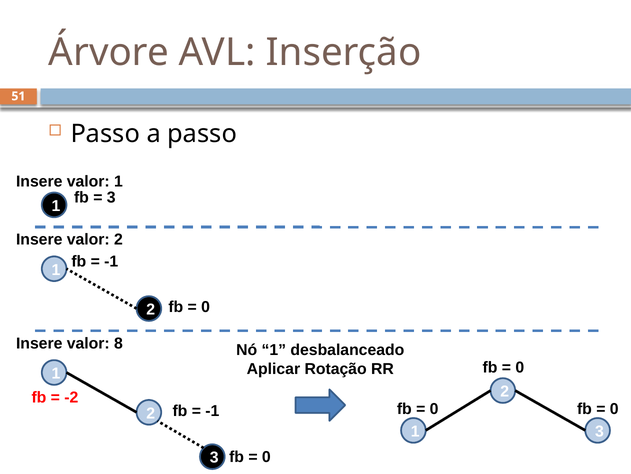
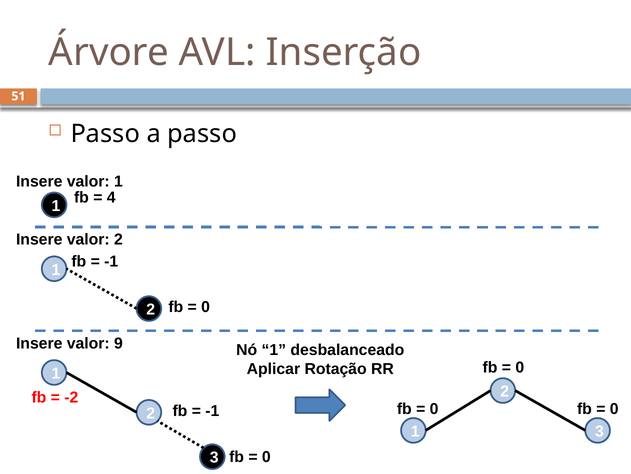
3: 3 -> 4 (111, 197)
8: 8 -> 9 (118, 343)
